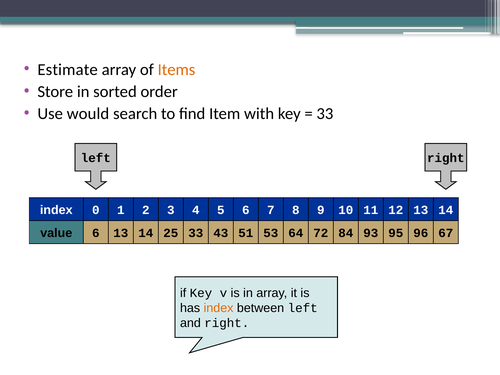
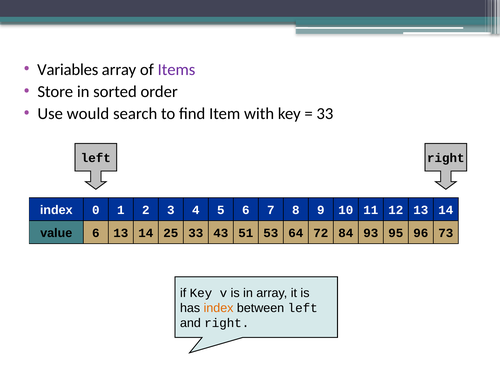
Estimate: Estimate -> Variables (68, 70)
Items colour: orange -> purple (176, 70)
67: 67 -> 73 (446, 233)
